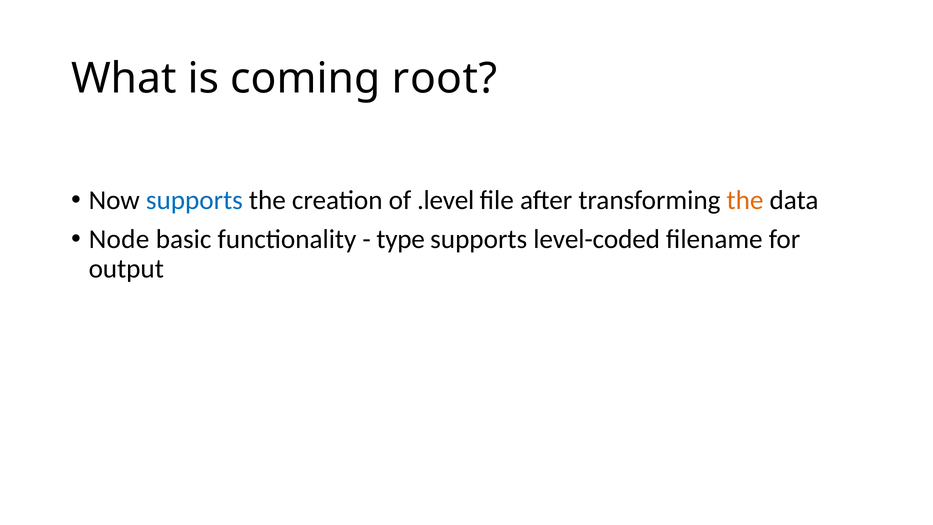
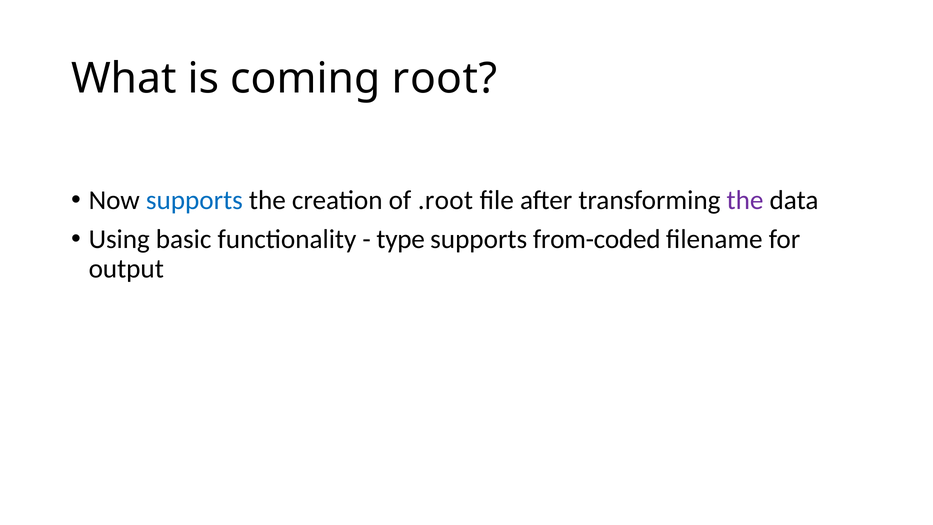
.level: .level -> .root (445, 200)
the colour: orange -> purple (745, 200)
Node: Node -> Using (119, 239)
level-coded: level-coded -> from-coded (597, 239)
